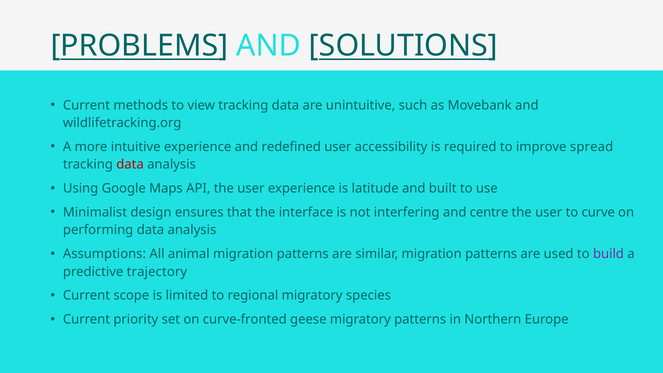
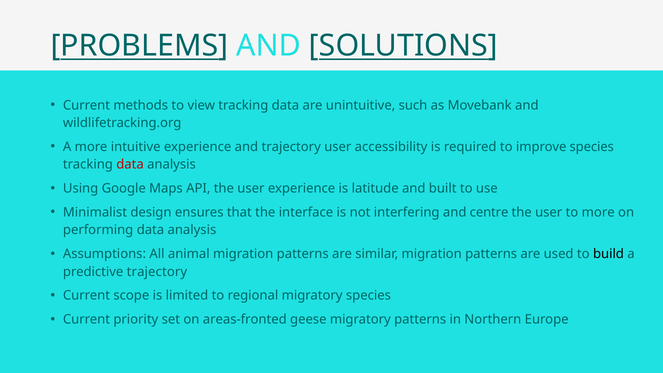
and redefined: redefined -> trajectory (291, 147)
improve spread: spread -> species (592, 147)
to curve: curve -> more (598, 212)
build colour: purple -> black (608, 254)
curve-fronted: curve-fronted -> areas-fronted (245, 319)
